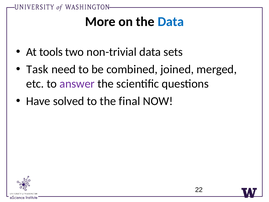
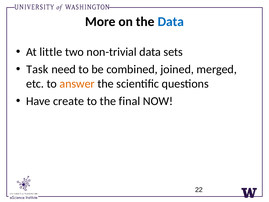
tools: tools -> little (51, 52)
answer colour: purple -> orange (77, 84)
solved: solved -> create (69, 101)
